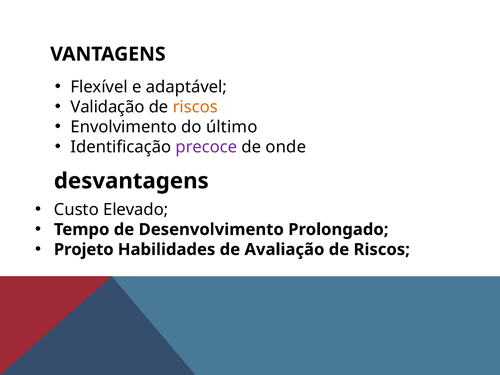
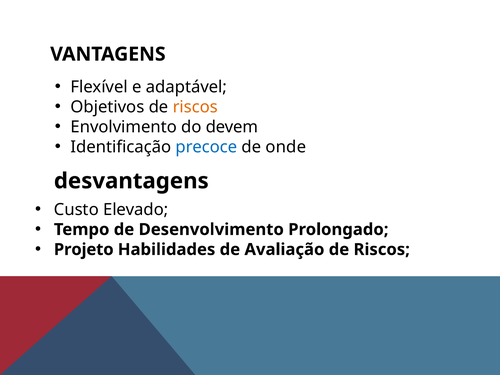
Validação: Validação -> Objetivos (107, 107)
último: último -> devem (232, 127)
precoce colour: purple -> blue (206, 147)
